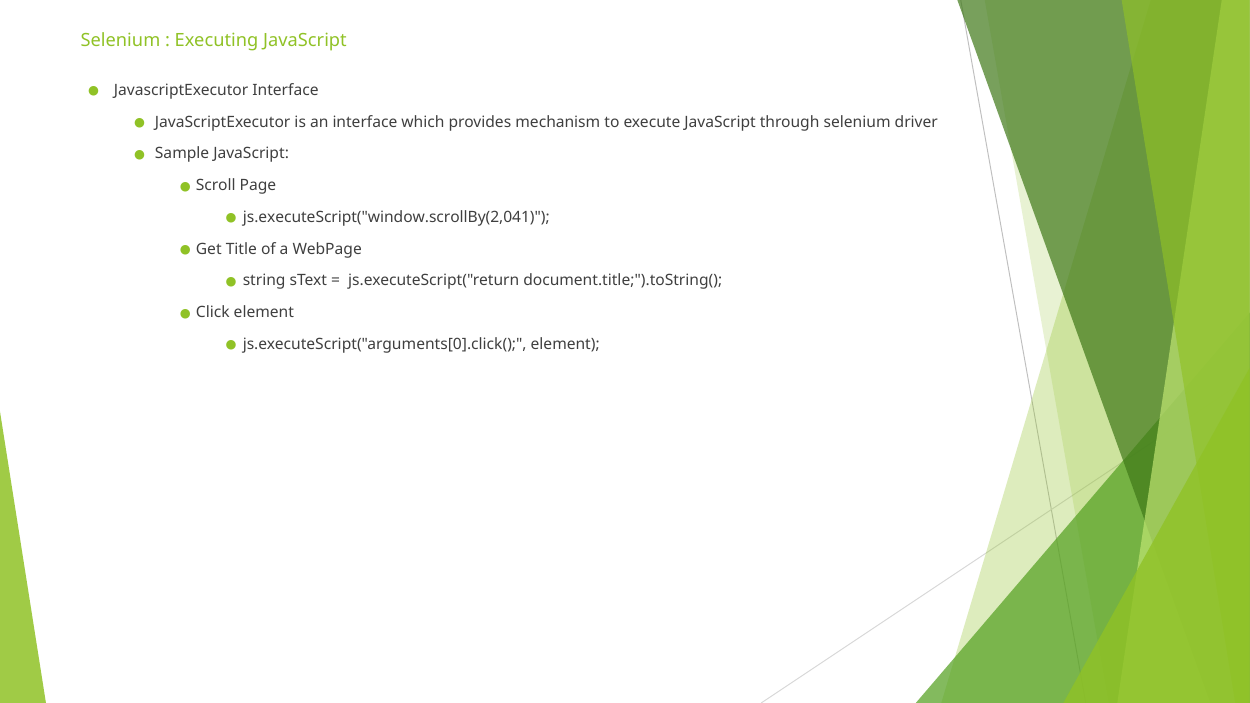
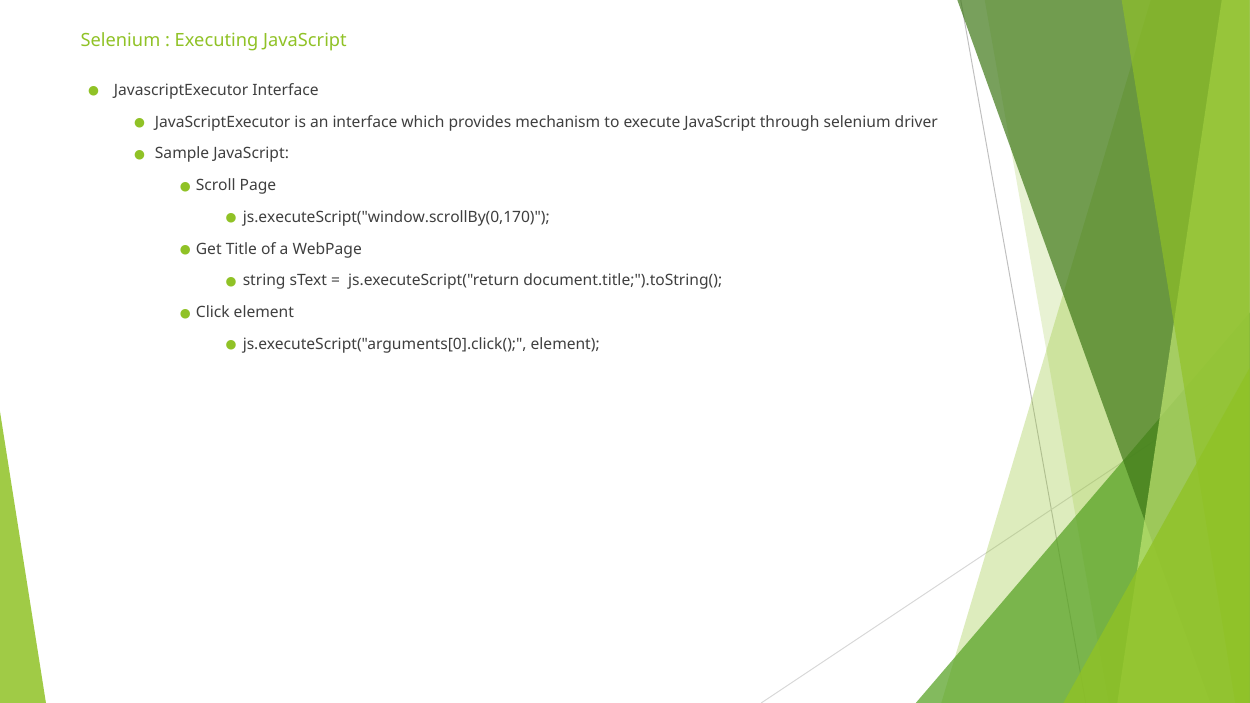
js.executeScript("window.scrollBy(2,041: js.executeScript("window.scrollBy(2,041 -> js.executeScript("window.scrollBy(0,170 (396, 217)
